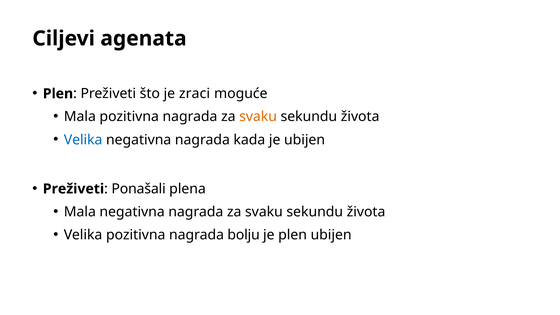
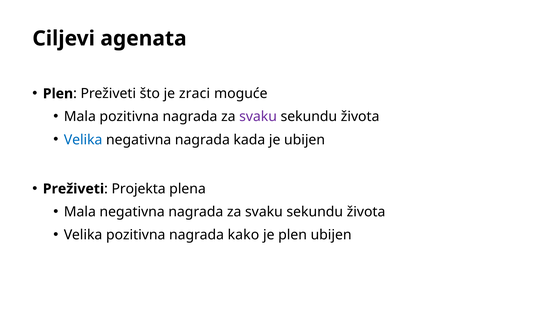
svaku colour: orange -> purple (258, 117)
Ponašali: Ponašali -> Projekta (139, 189)
bolju: bolju -> kako (243, 235)
